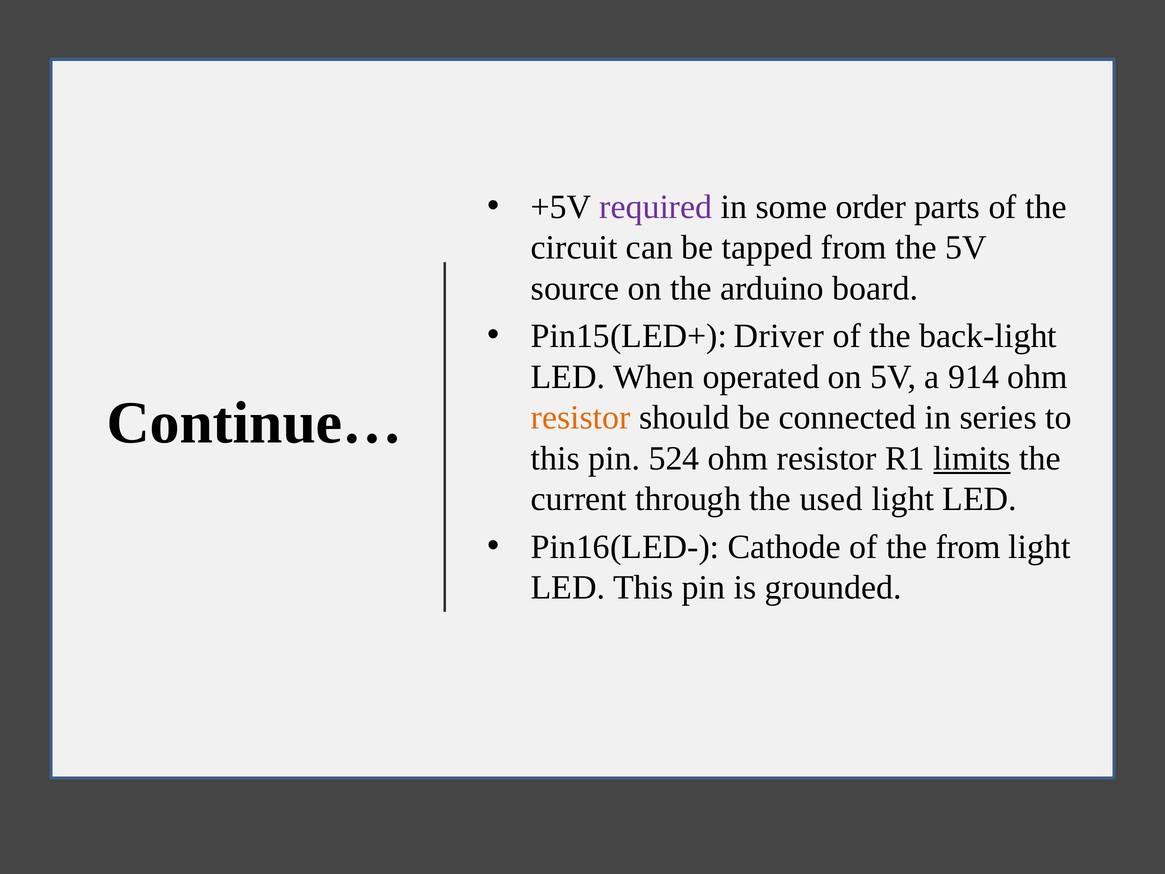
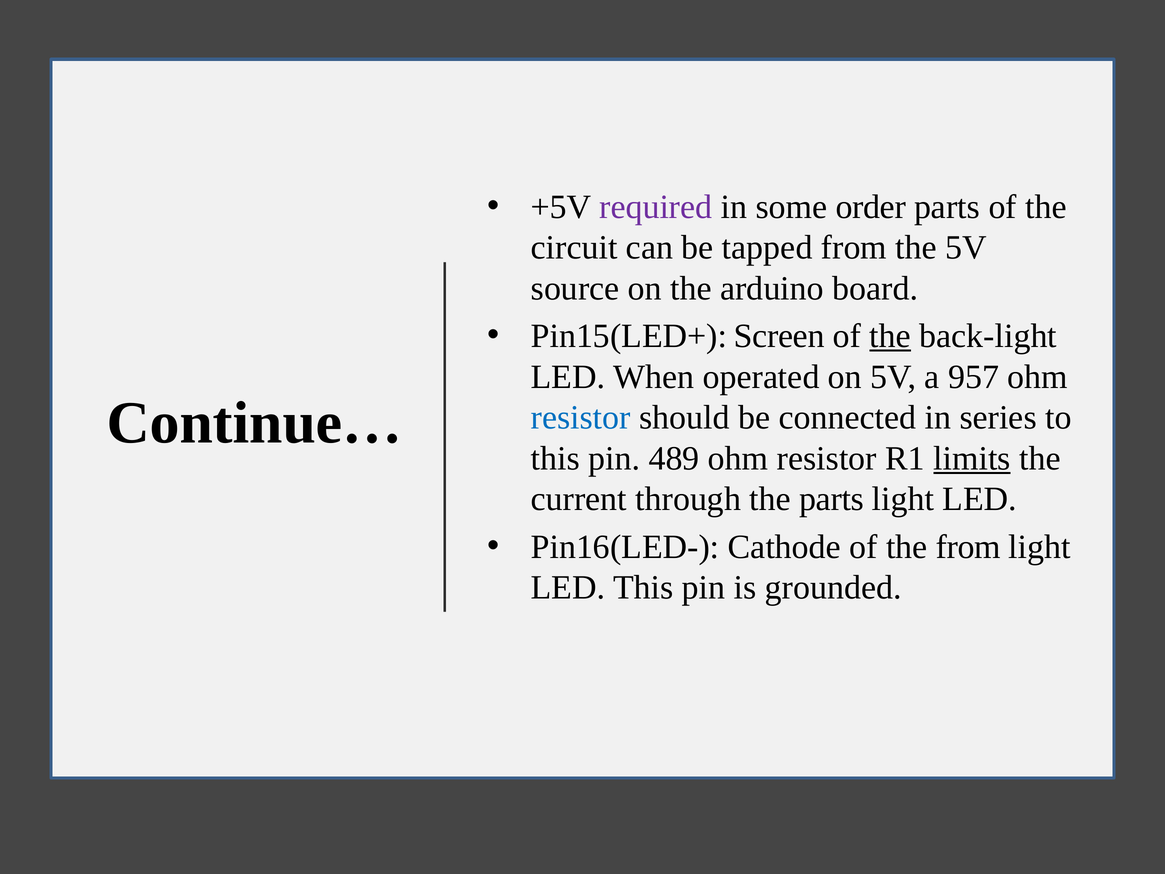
Driver: Driver -> Screen (779, 336)
the underline: none -> present (890, 336)
914: 914 -> 957 (974, 377)
resistor colour: orange -> blue (581, 418)
524: 524 -> 489 (674, 458)
the used: used -> parts (831, 499)
